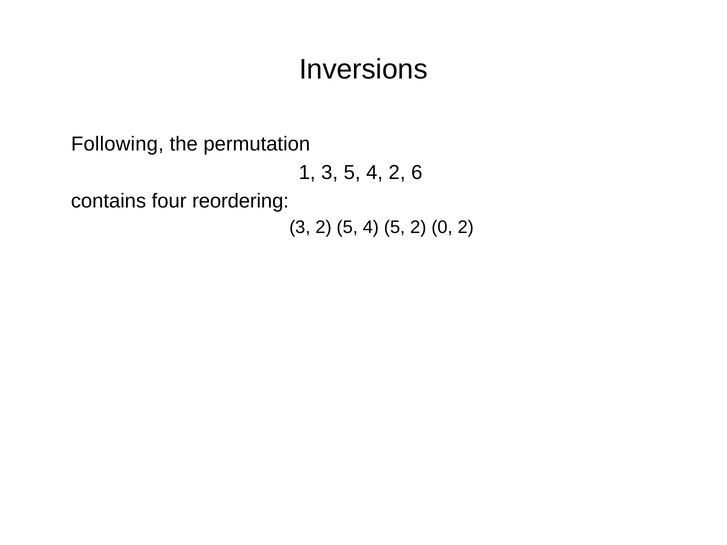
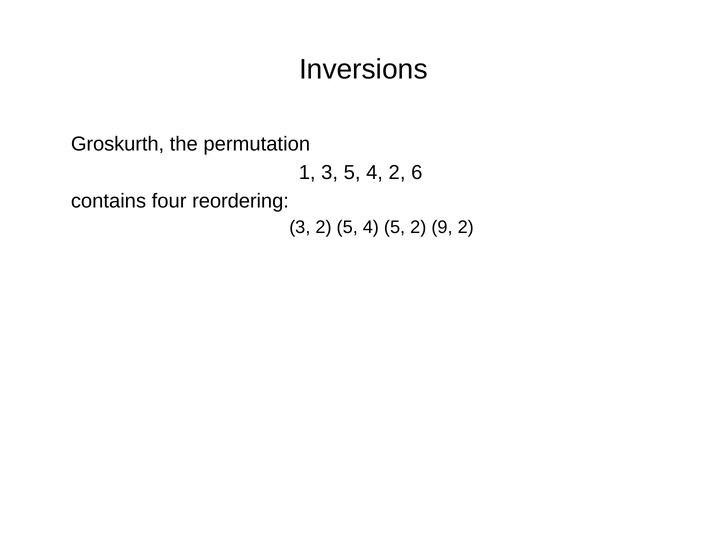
Following: Following -> Groskurth (118, 144)
0: 0 -> 9 (442, 227)
